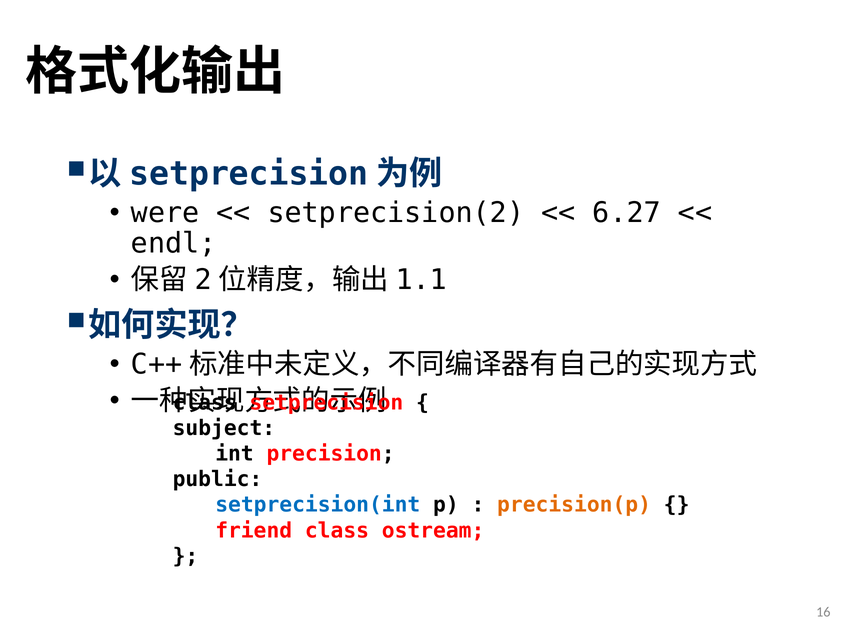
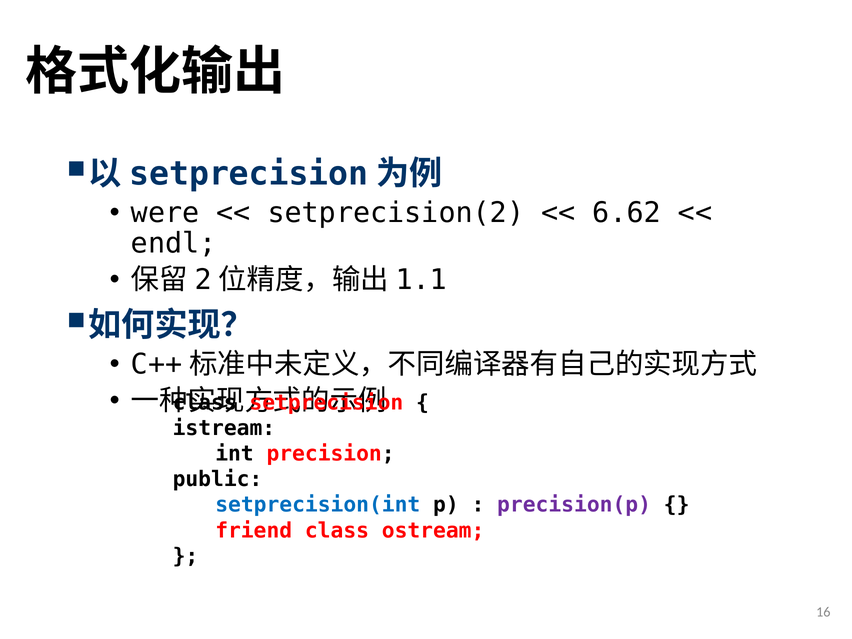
6.27: 6.27 -> 6.62 (627, 213)
subject: subject -> istream (224, 428)
precision(p colour: orange -> purple (574, 505)
